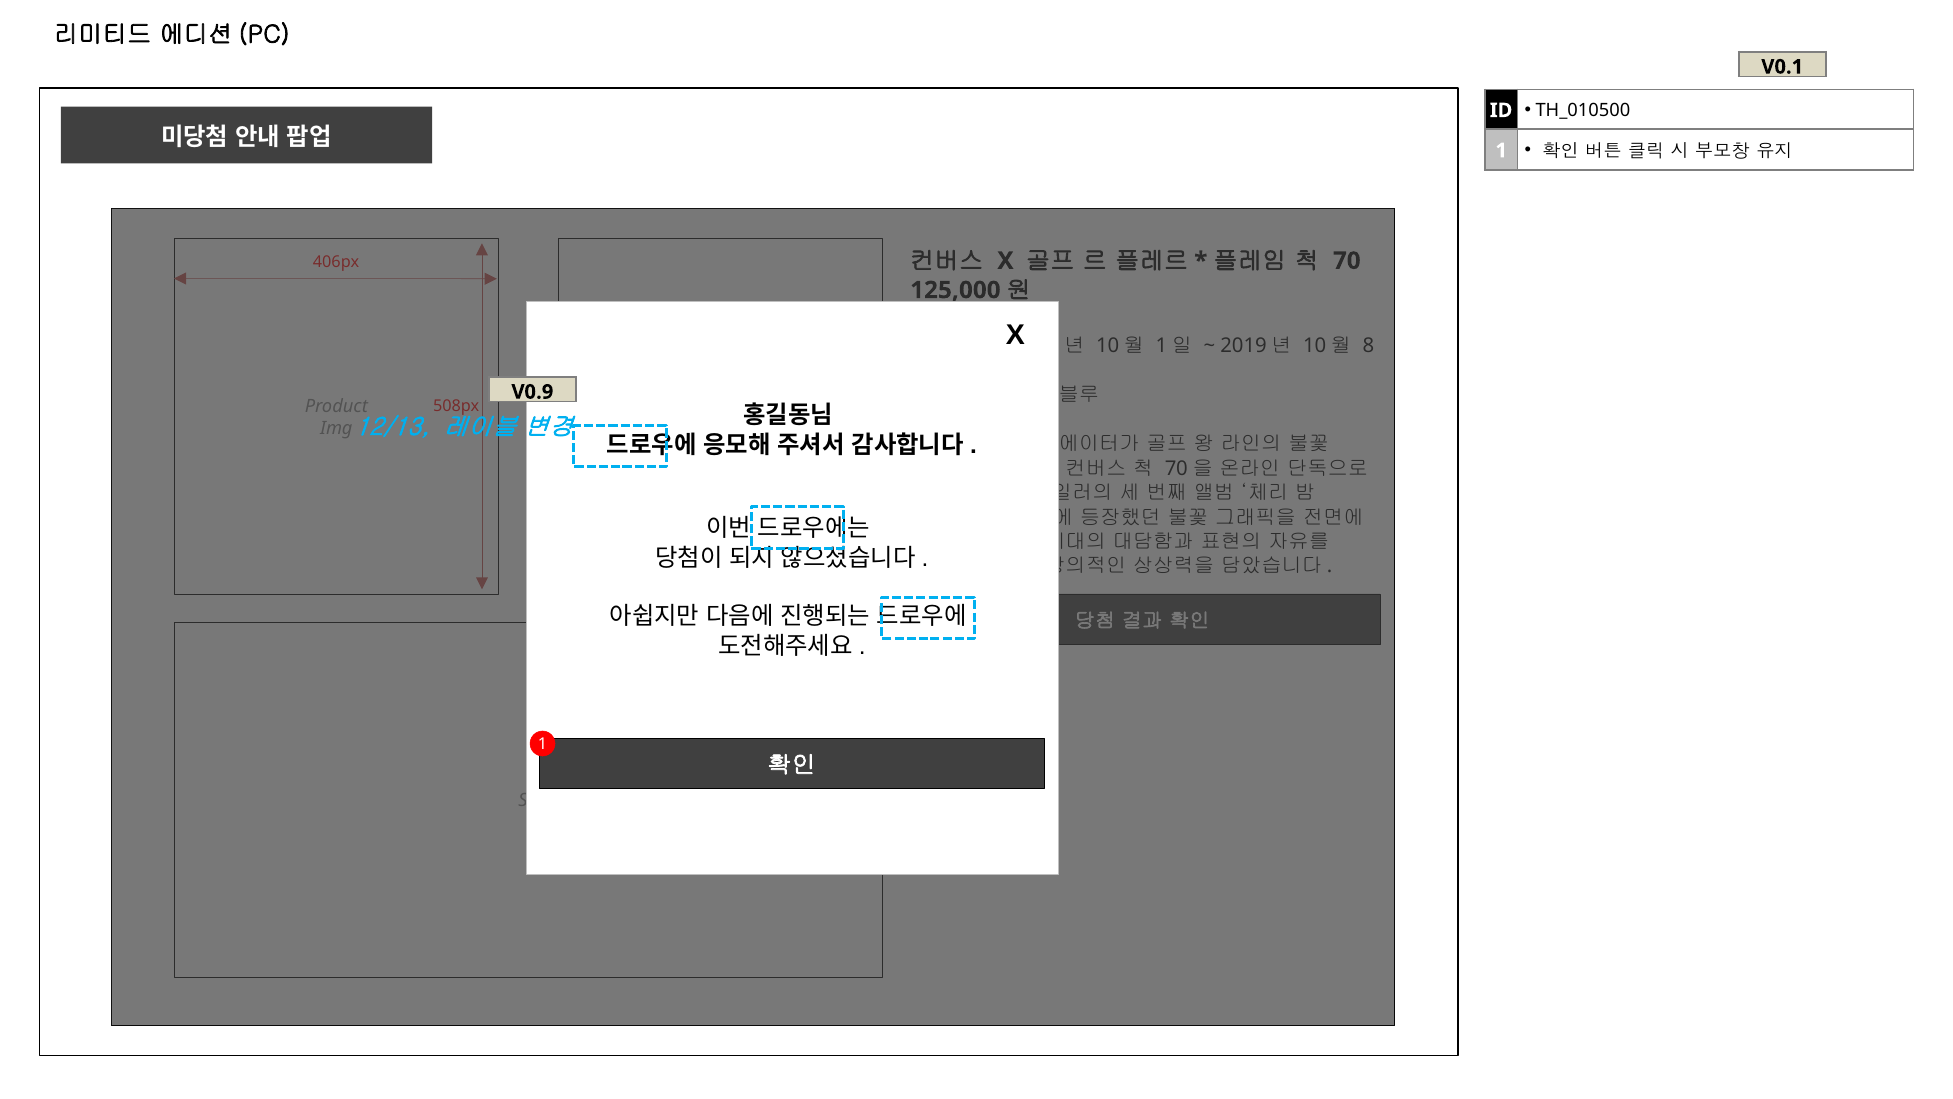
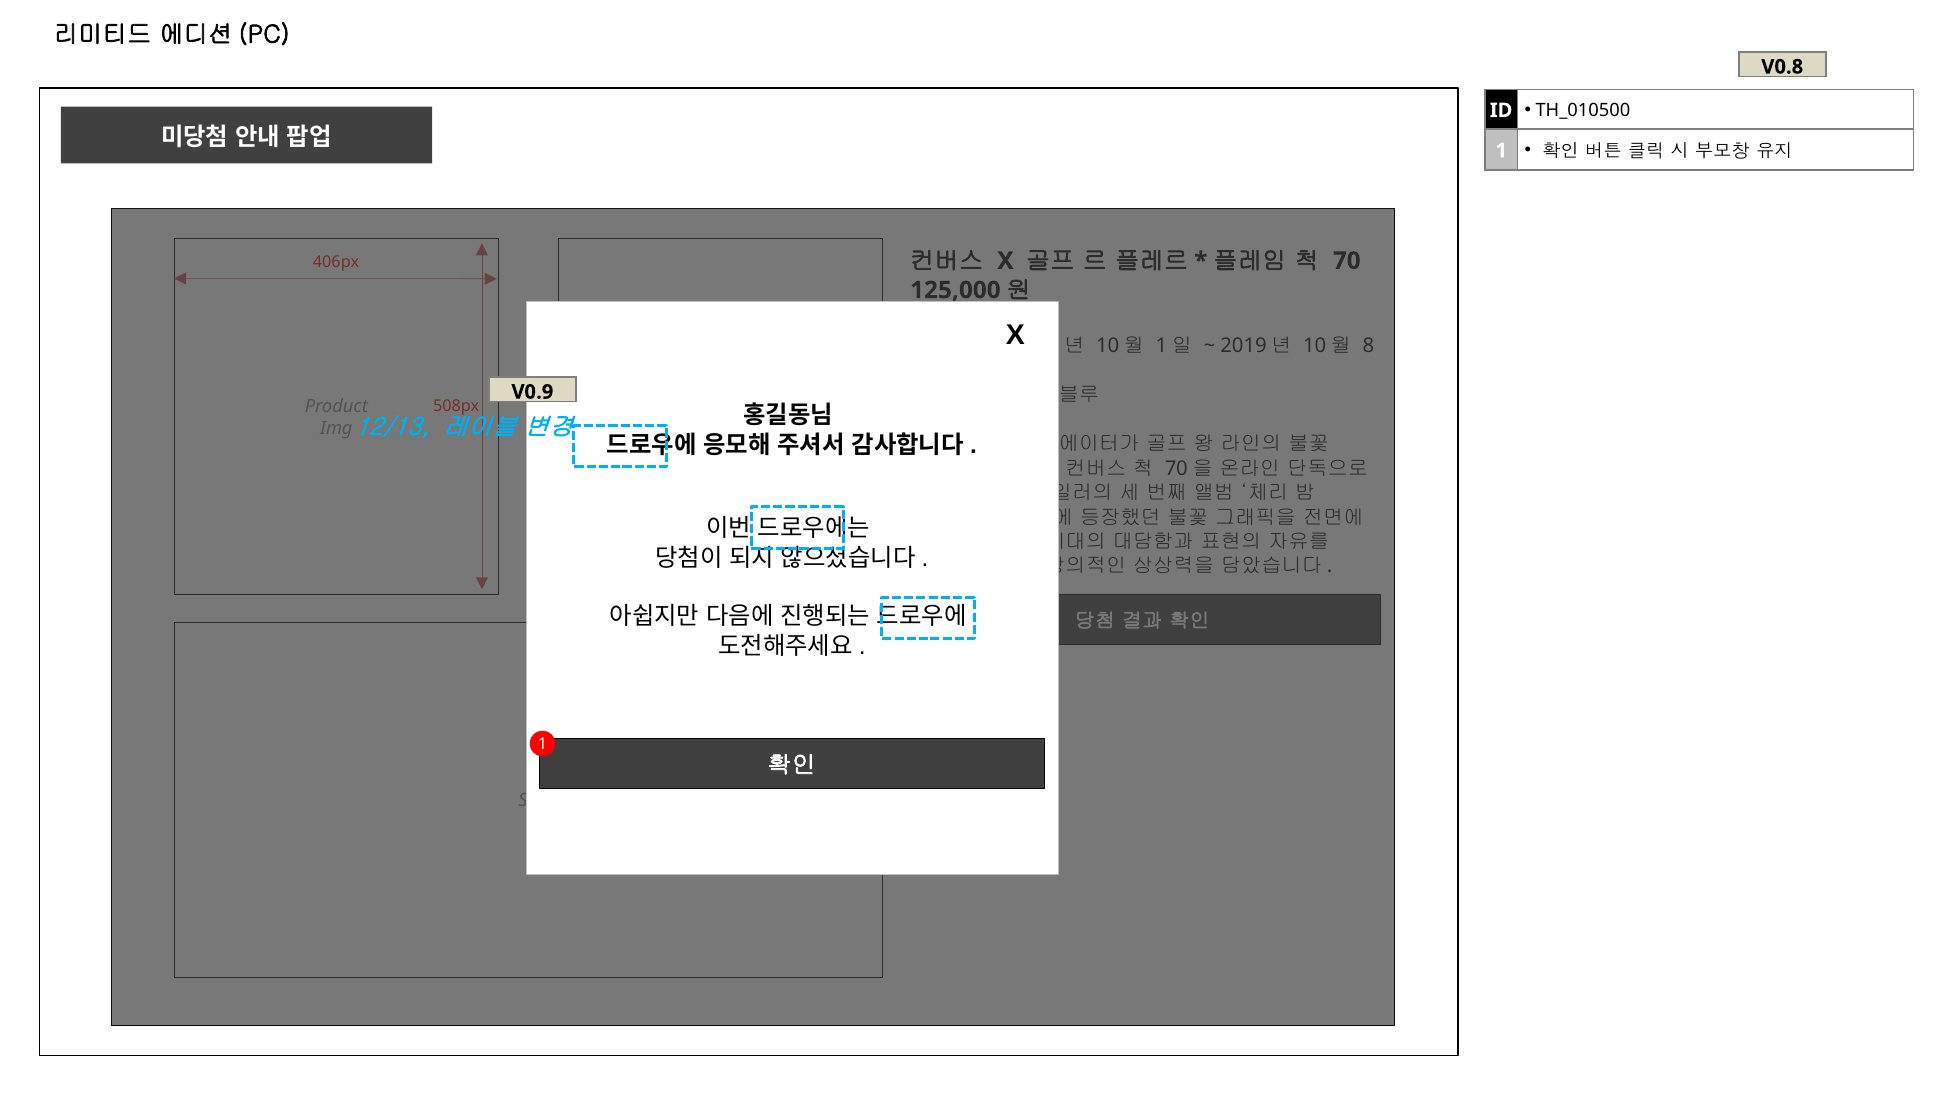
V0.1: V0.1 -> V0.8 (1782, 67)
